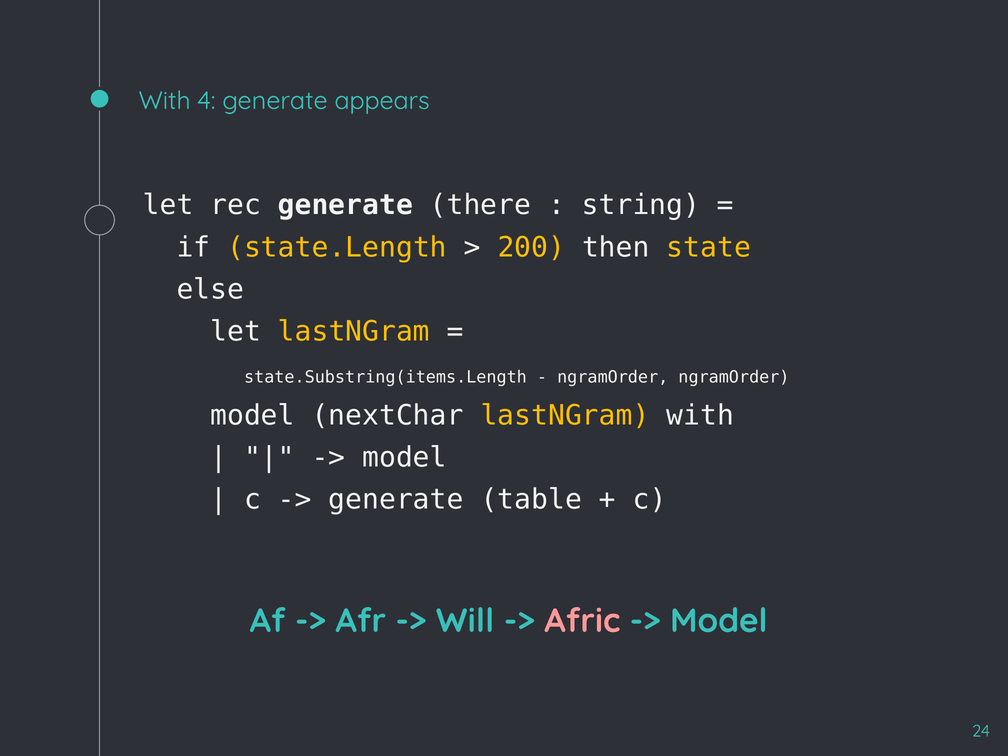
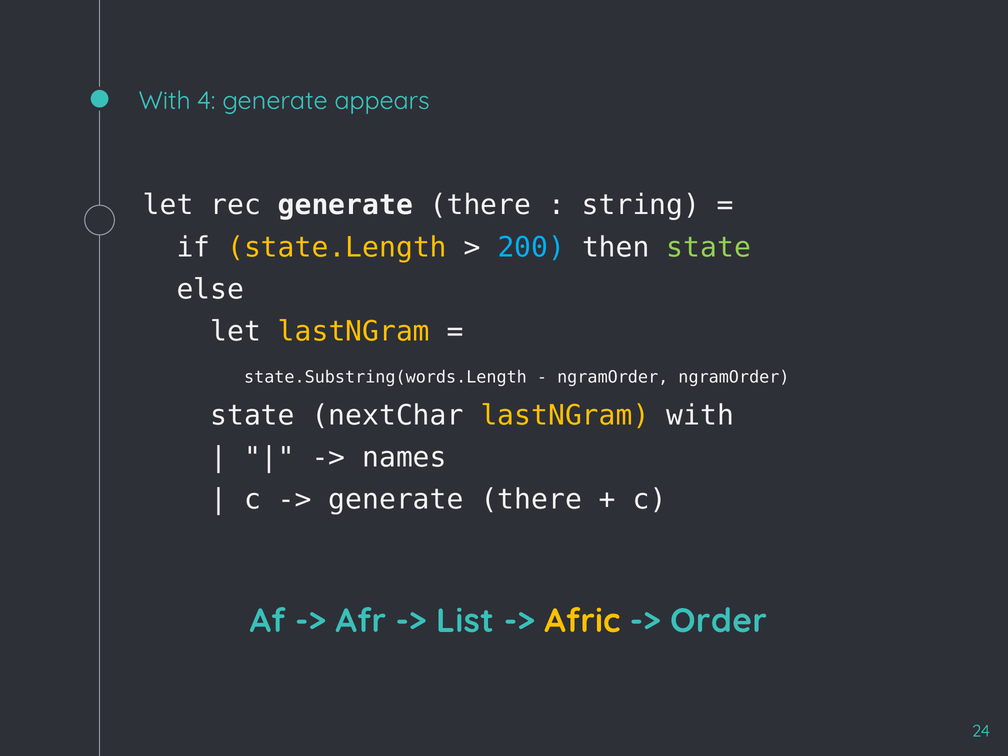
200 colour: yellow -> light blue (531, 247)
state colour: yellow -> light green (709, 247)
state.Substring(items.Length: state.Substring(items.Length -> state.Substring(words.Length (385, 377)
model: model -> state (253, 415)
model: model -> names (405, 457)
table: table -> there (531, 499)
Will: Will -> List (465, 621)
Afric colour: pink -> yellow (582, 621)
Model: Model -> Order (719, 621)
